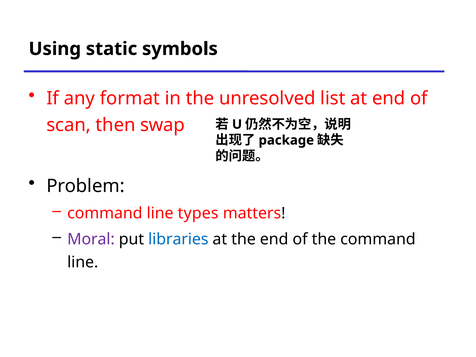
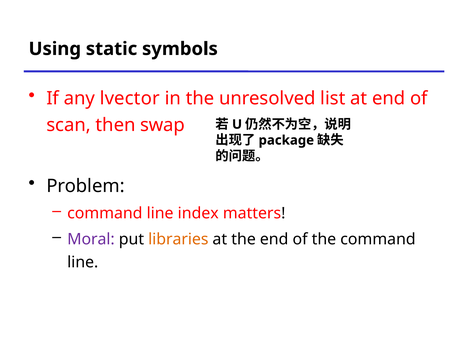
format: format -> lvector (130, 98)
types: types -> index (198, 213)
libraries colour: blue -> orange (178, 239)
